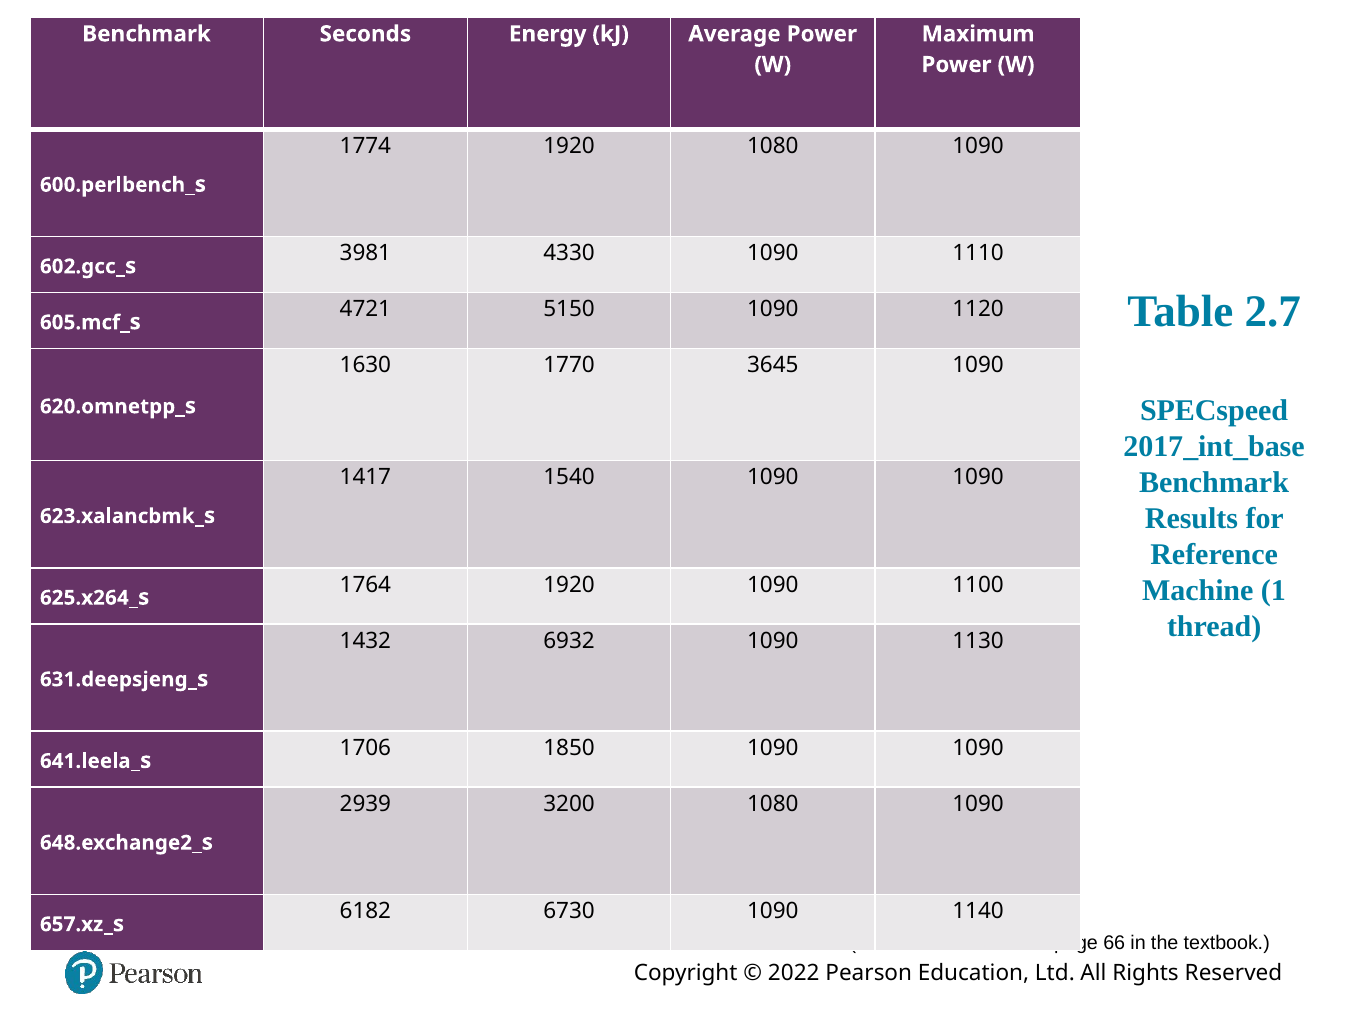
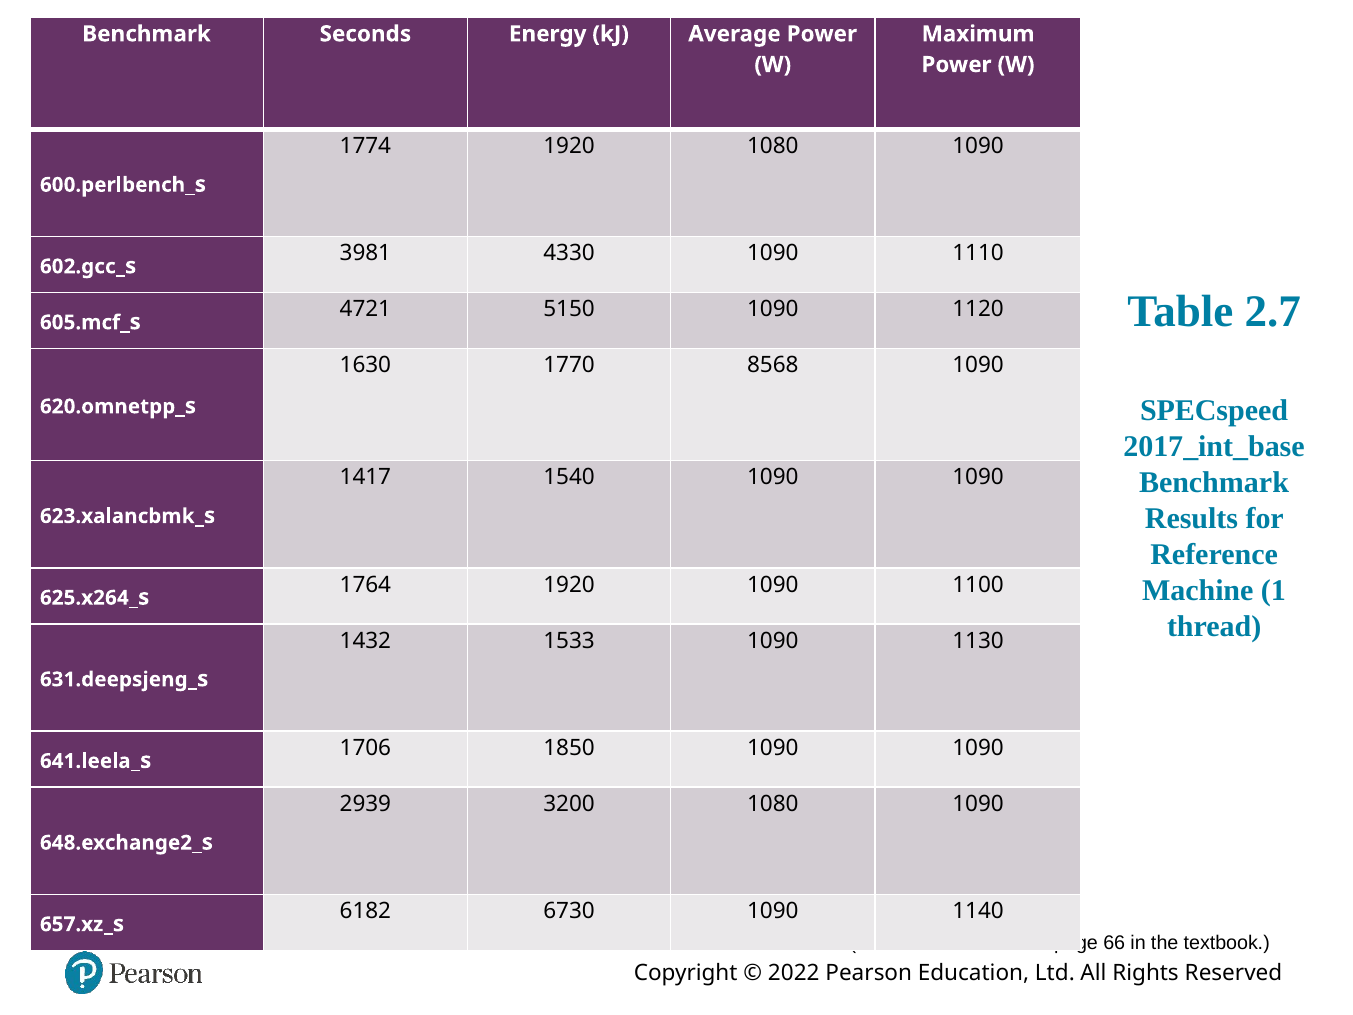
3645: 3645 -> 8568 (773, 365)
6932: 6932 -> 1533 (569, 640)
